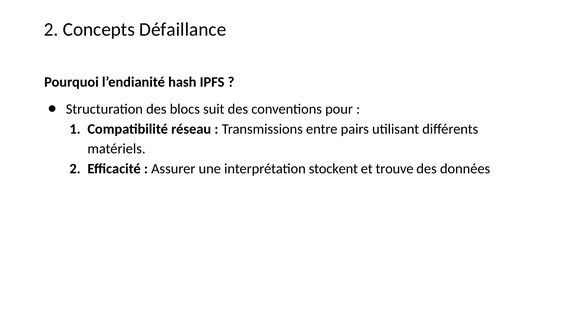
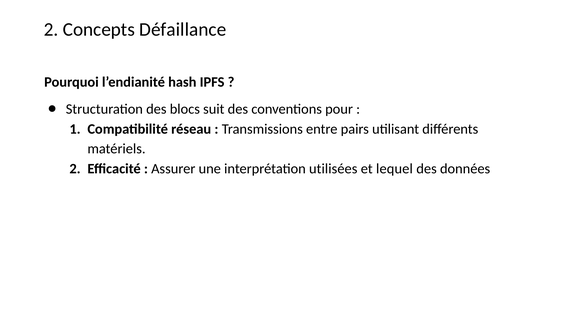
stockent: stockent -> utilisées (333, 169)
trouve: trouve -> lequel (394, 169)
